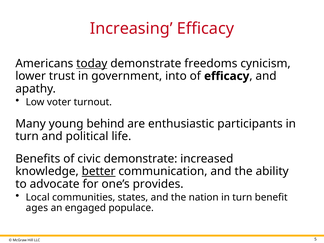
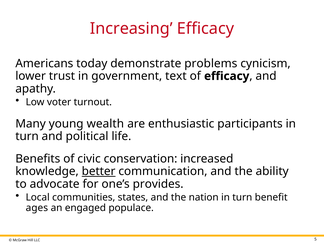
today underline: present -> none (92, 63)
freedoms: freedoms -> problems (211, 63)
into: into -> text (176, 76)
behind: behind -> wealth (105, 124)
civic demonstrate: demonstrate -> conservation (141, 159)
